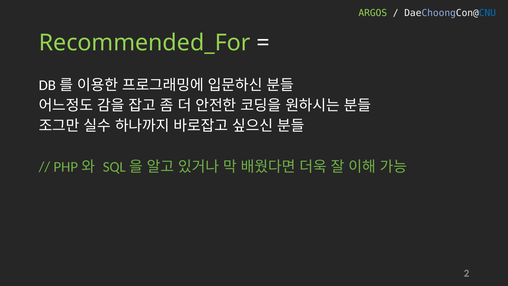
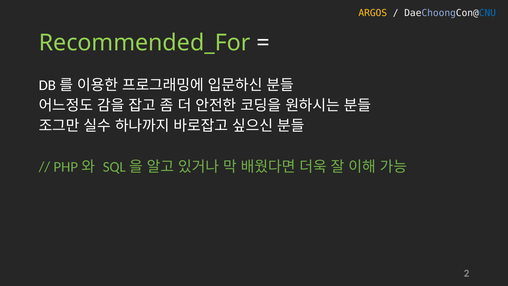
ARGOS colour: light green -> yellow (373, 13)
